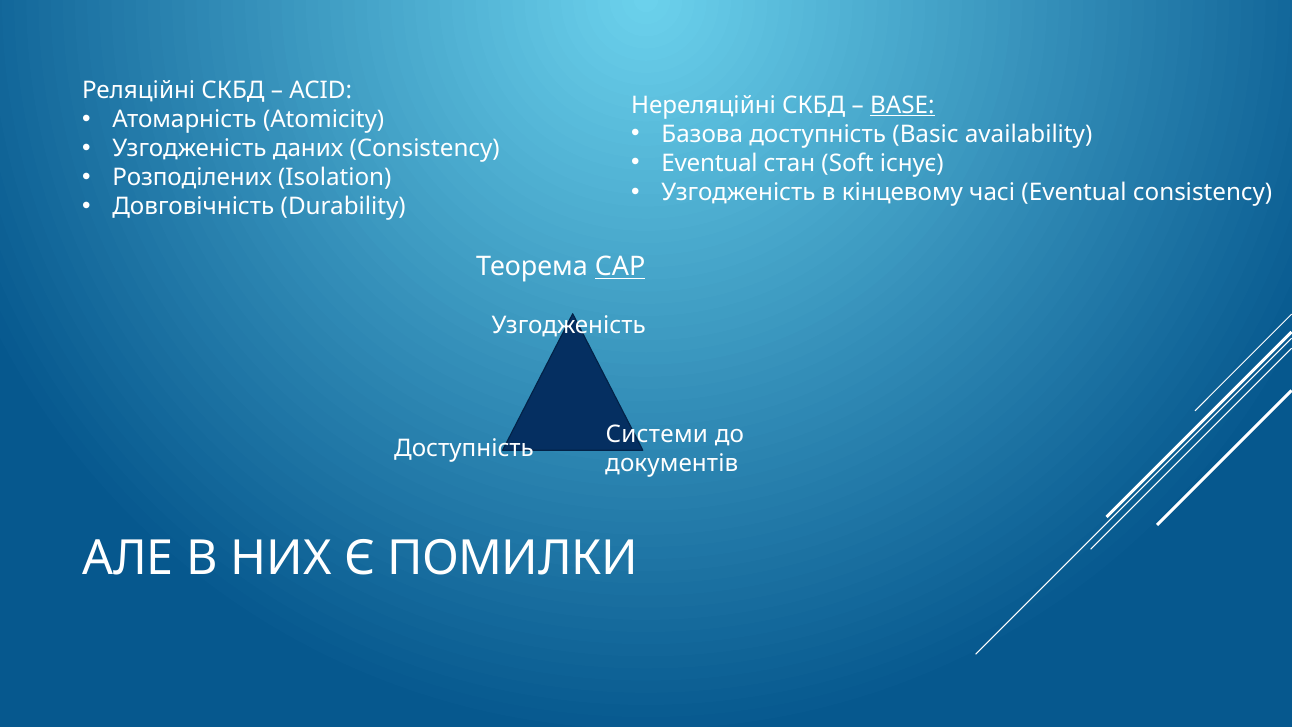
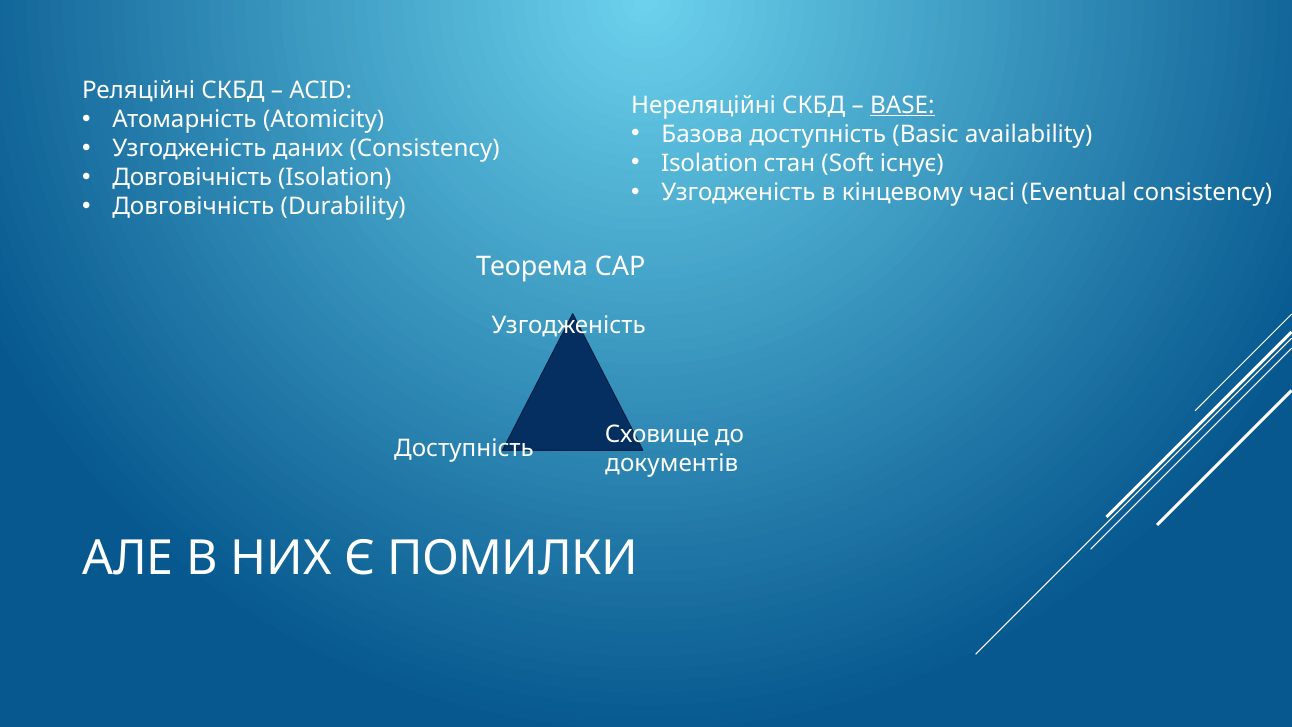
Eventual: Eventual -> Isolation (710, 163)
Розподілених: Розподілених -> Довговічність (192, 178)
CAP underline: present -> none (620, 267)
Системи: Системи -> Сховище (657, 434)
